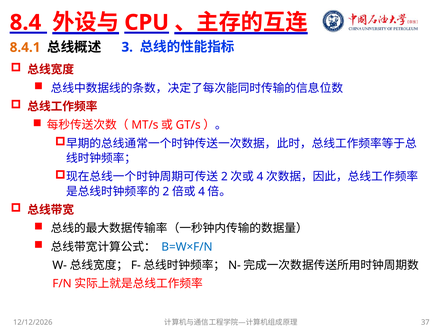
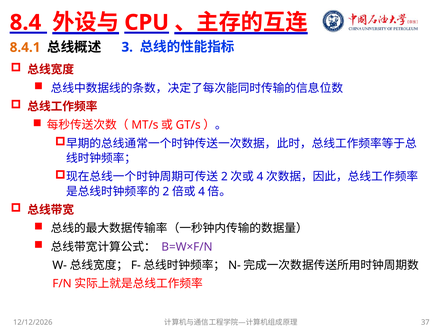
B=W×F/N colour: blue -> purple (187, 247)
